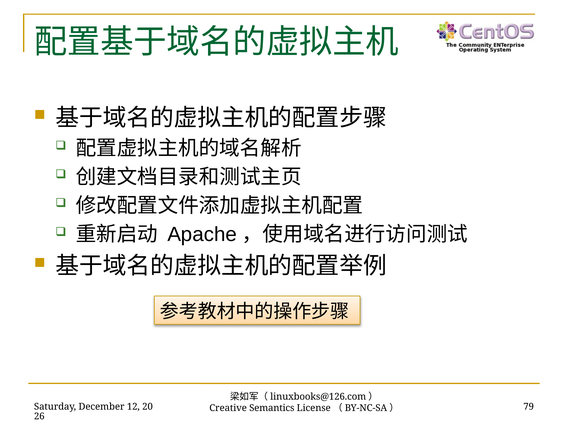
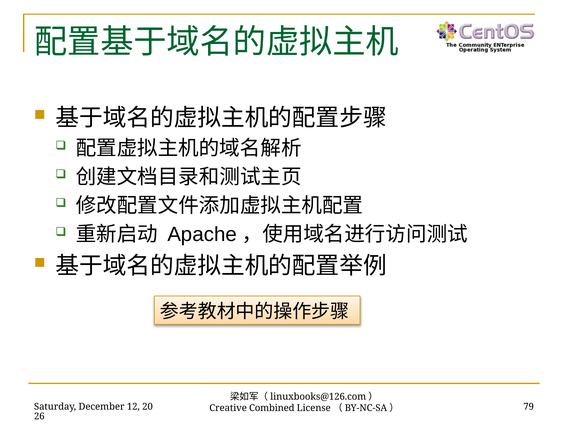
Semantics: Semantics -> Combined (272, 408)
